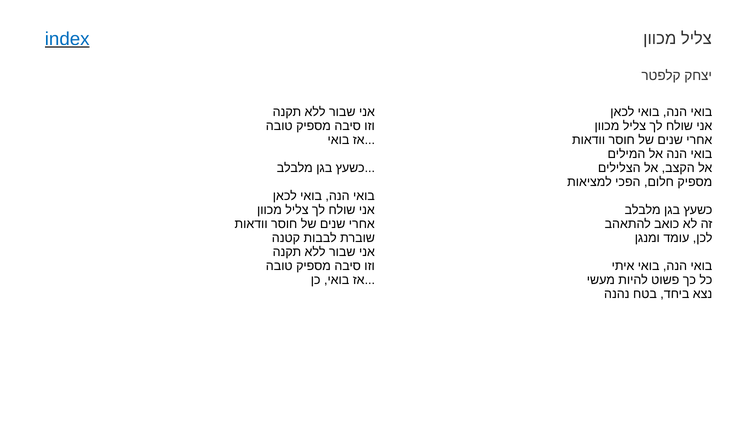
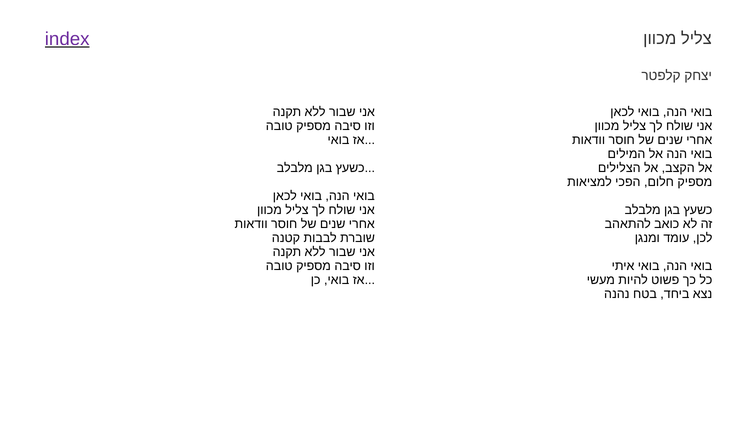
index colour: blue -> purple (67, 39)
